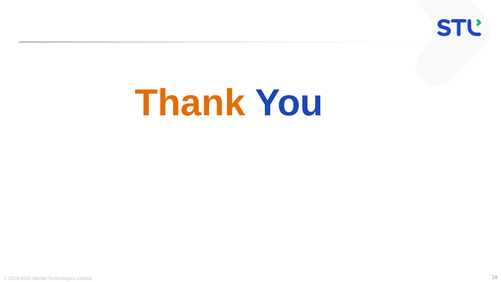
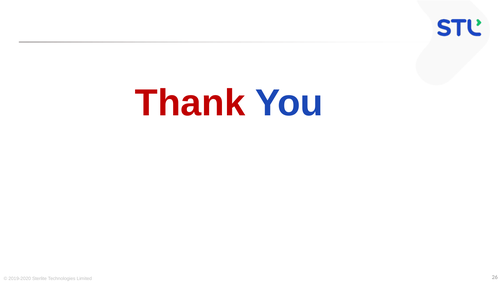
Thank colour: orange -> red (190, 103)
